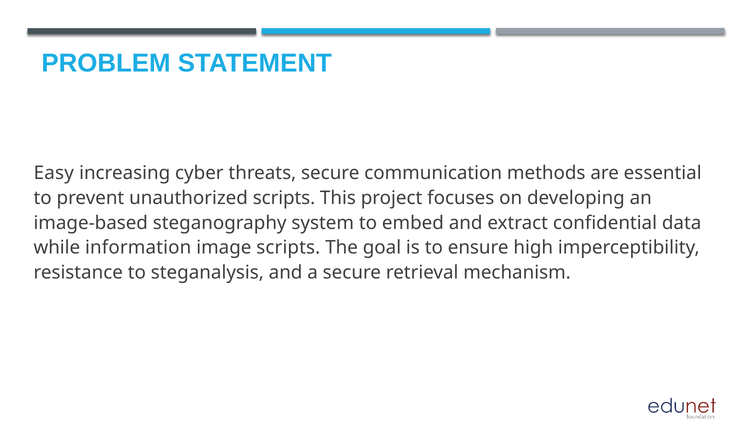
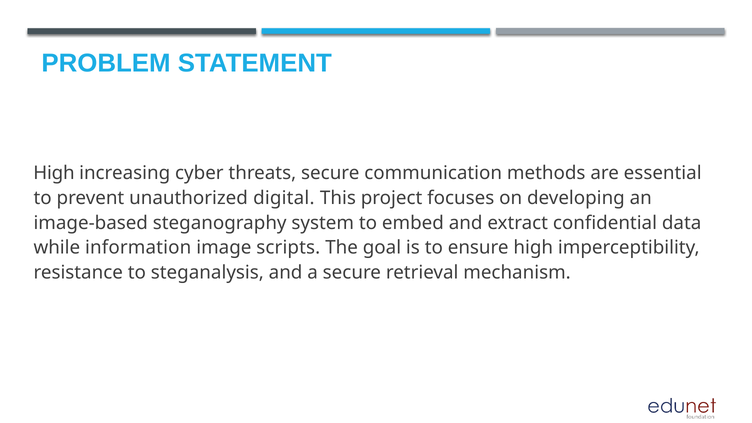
Easy: Easy -> High (54, 173)
unauthorized scripts: scripts -> digital (284, 198)
